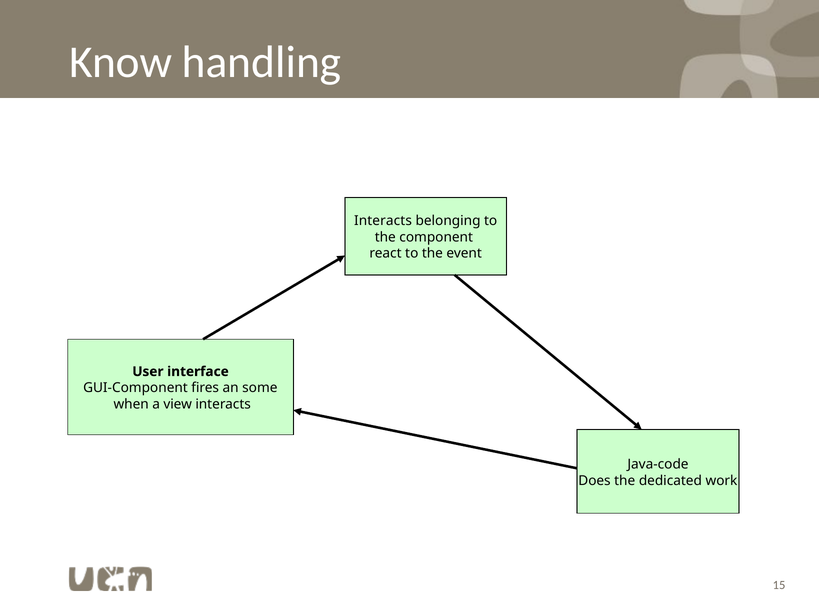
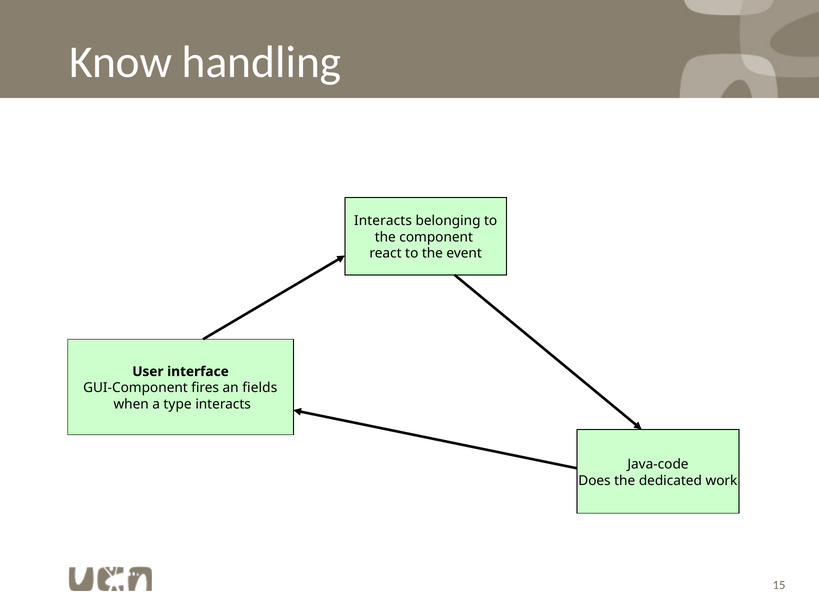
some: some -> fields (260, 388)
view: view -> type (178, 404)
